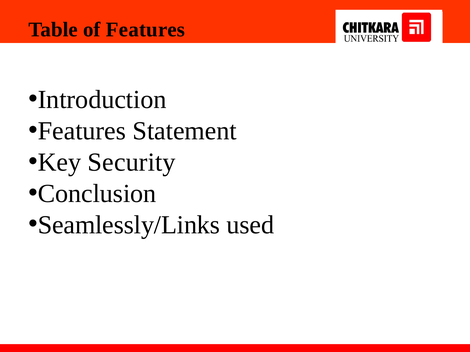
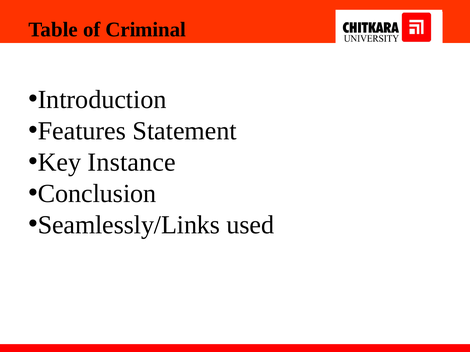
of Features: Features -> Criminal (146, 30)
Security: Security -> Instance (132, 162)
